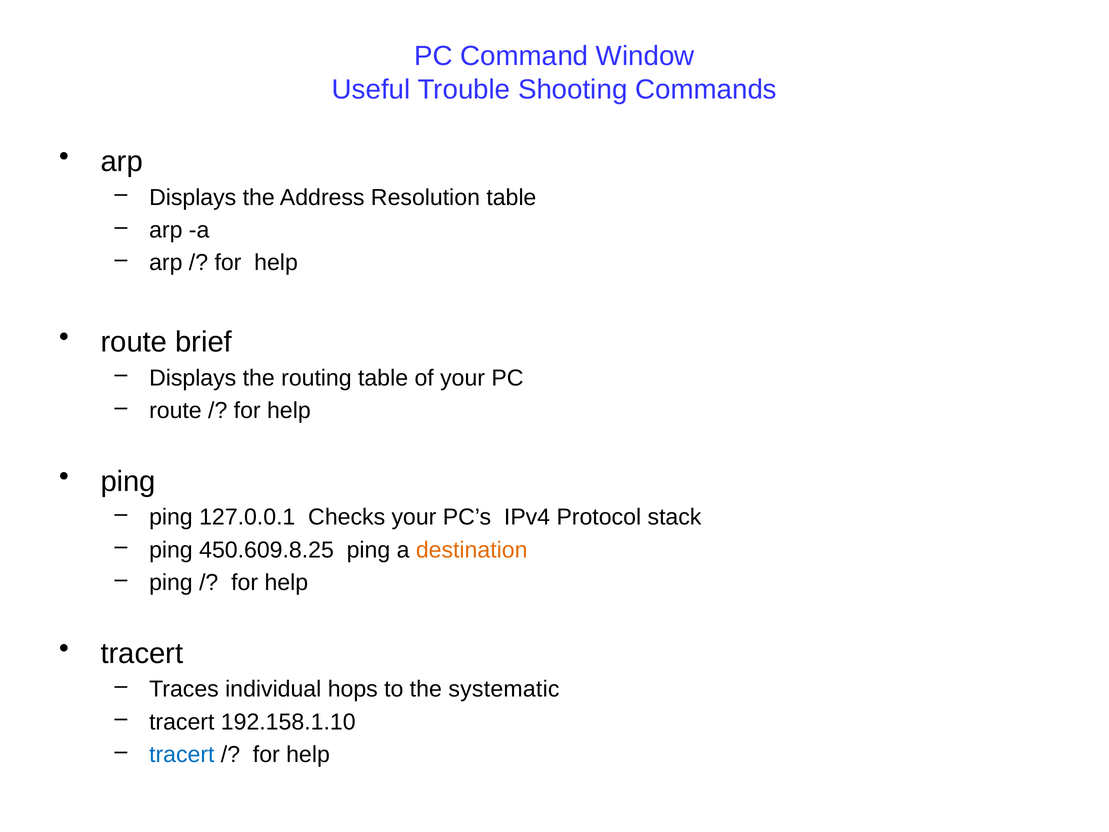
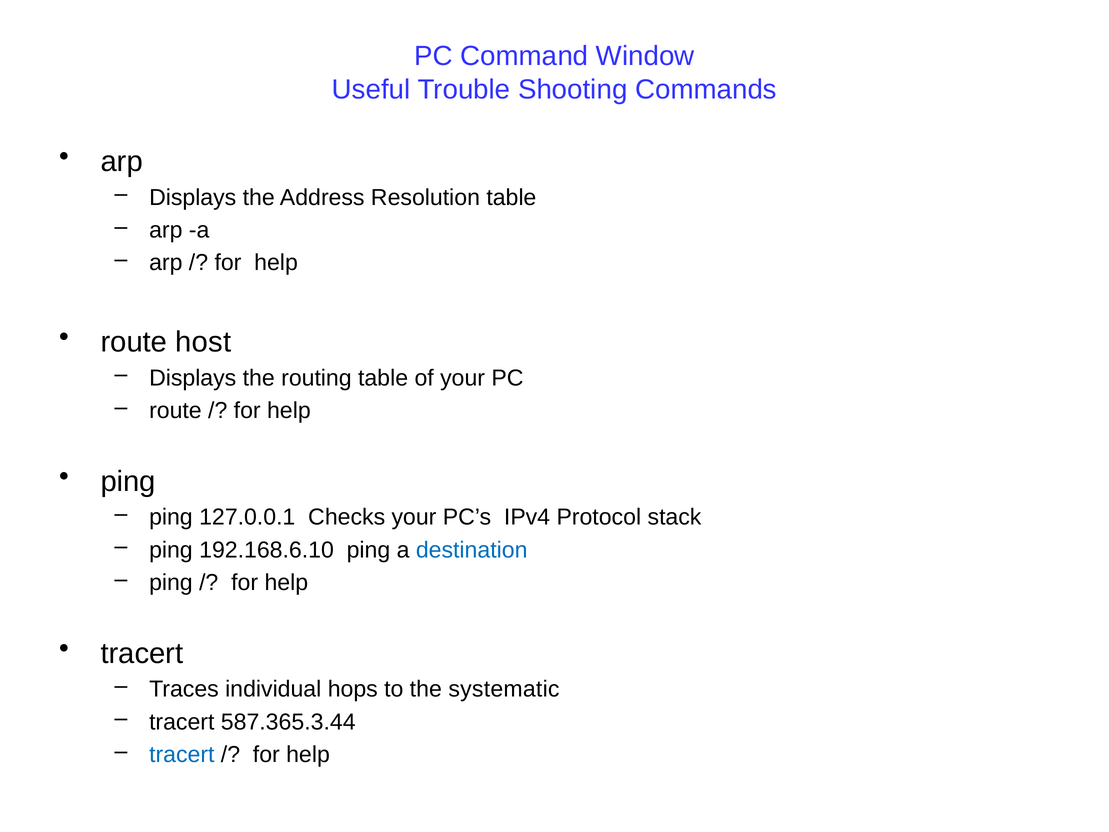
brief: brief -> host (203, 342)
450.609.8.25: 450.609.8.25 -> 192.168.6.10 (267, 550)
destination colour: orange -> blue (472, 550)
192.158.1.10: 192.158.1.10 -> 587.365.3.44 (288, 722)
